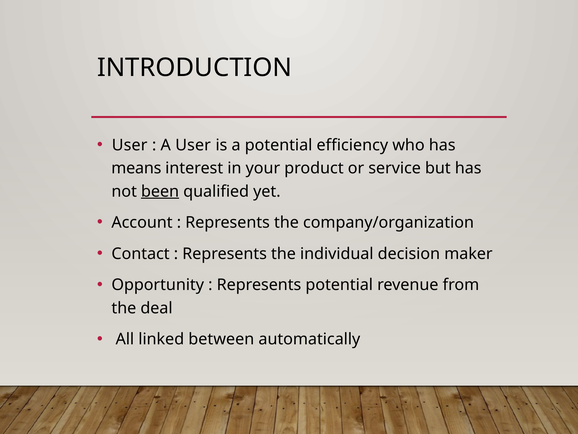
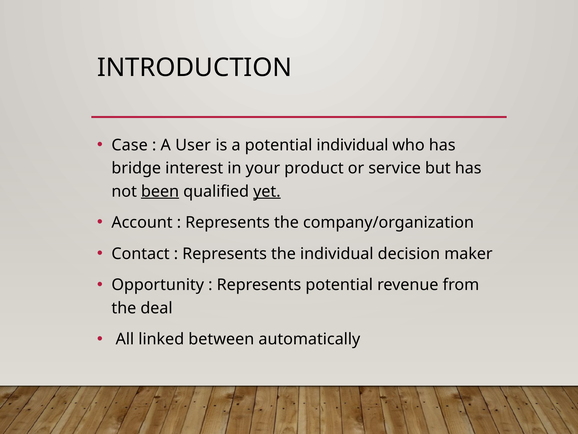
User: User -> Case (130, 145)
potential efficiency: efficiency -> individual (352, 145)
means: means -> bridge (136, 168)
yet underline: none -> present (267, 191)
